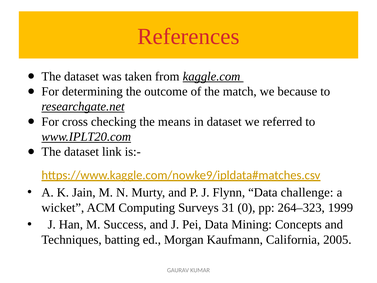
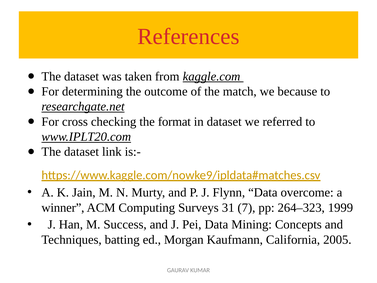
means: means -> format (174, 122)
challenge: challenge -> overcome (307, 192)
wicket: wicket -> winner (63, 207)
0: 0 -> 7 (246, 207)
